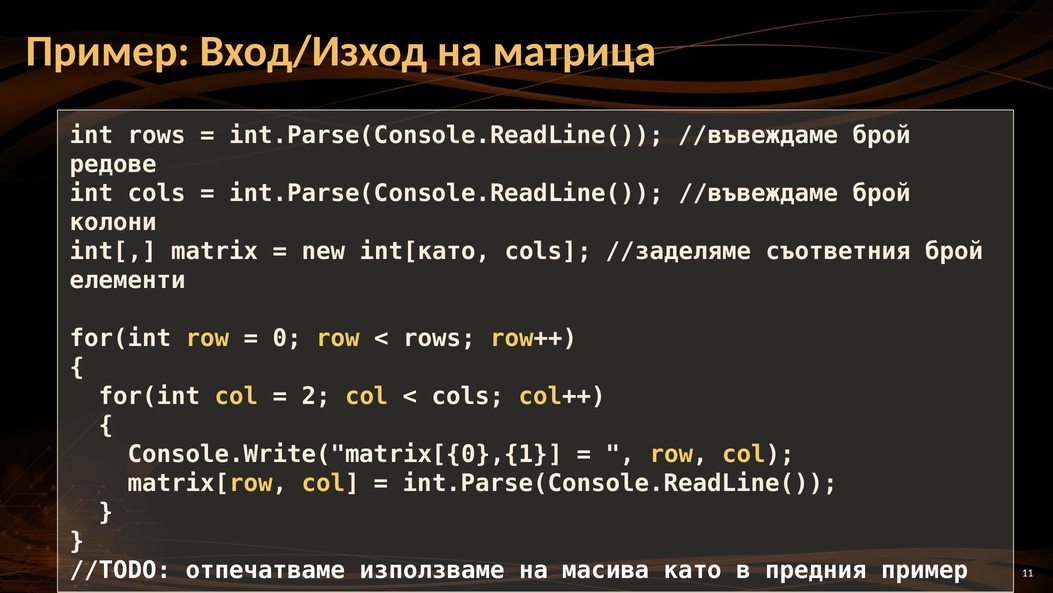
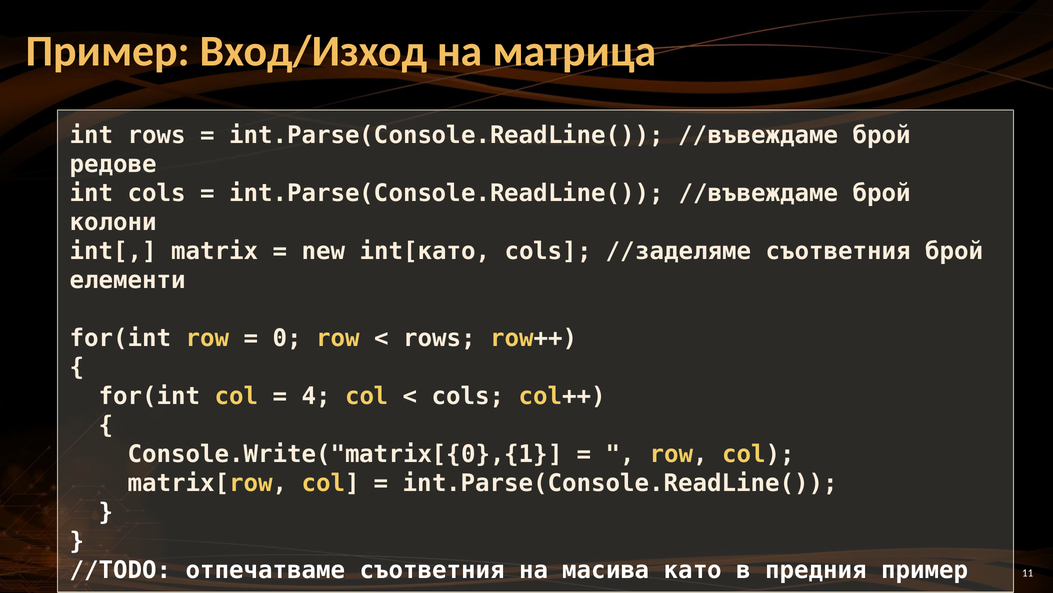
2: 2 -> 4 (316, 396)
отпечатваме използваме: използваме -> съответния (432, 570)
